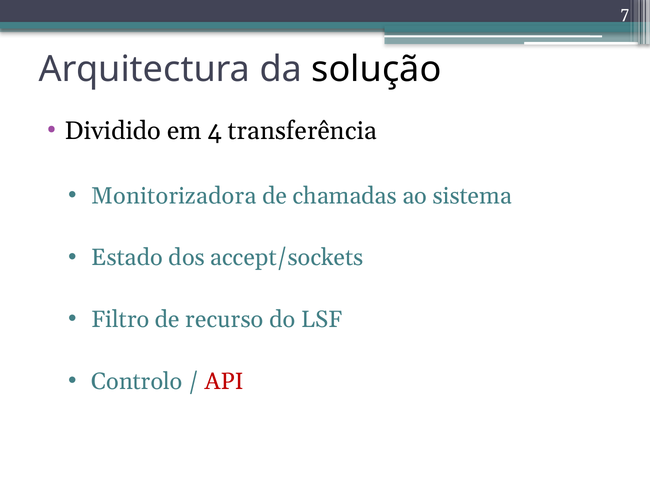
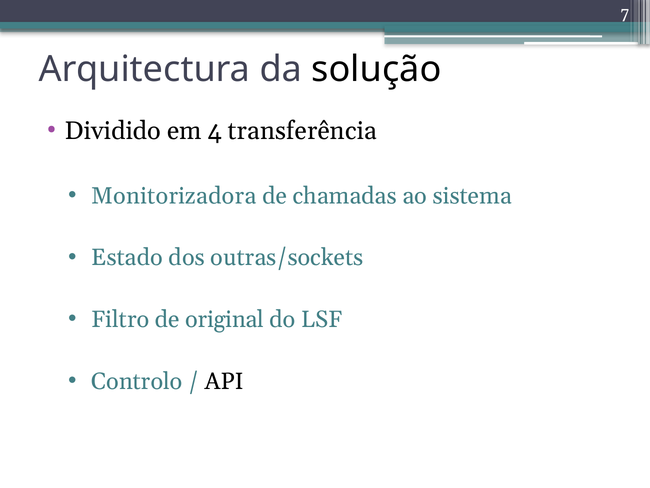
accept/sockets: accept/sockets -> outras/sockets (287, 257)
recurso: recurso -> original (225, 319)
API colour: red -> black (225, 381)
